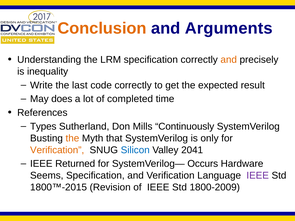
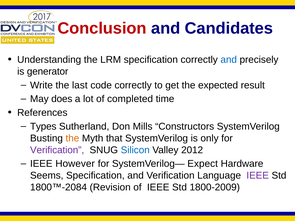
Conclusion colour: orange -> red (102, 28)
Arguments: Arguments -> Candidates (229, 28)
and colour: orange -> blue (229, 60)
inequality: inequality -> generator (48, 71)
Continuously: Continuously -> Constructors (185, 127)
Verification colour: orange -> purple (57, 150)
2041: 2041 -> 2012 (192, 150)
Returned: Returned -> However (75, 164)
Occurs: Occurs -> Expect (203, 164)
1800™-2015: 1800™-2015 -> 1800™-2084 (59, 188)
